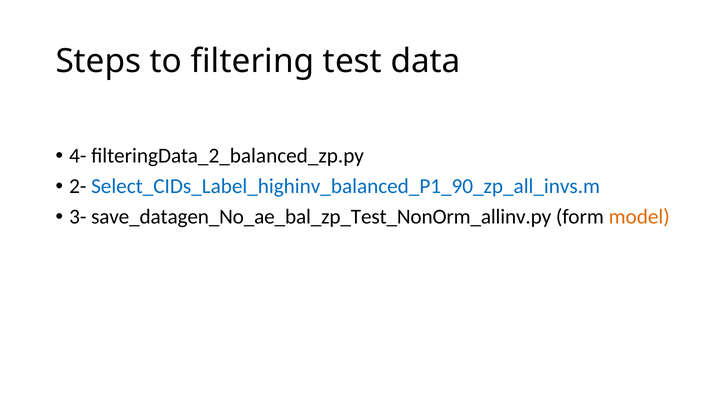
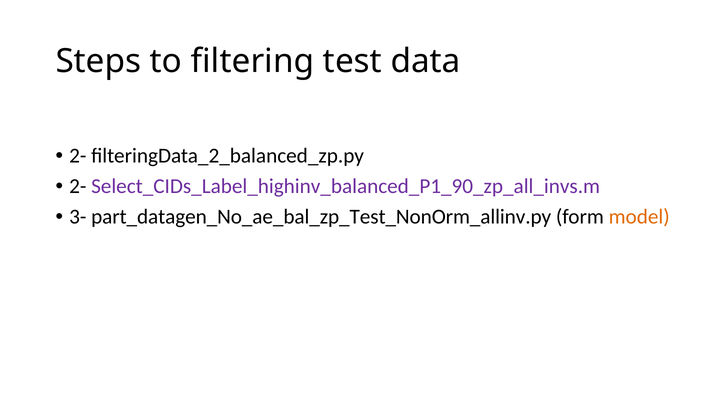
4-: 4- -> 2- (78, 156)
Select_CIDs_Label_highinv_balanced_P1_90_zp_all_invs.m colour: blue -> purple (346, 187)
save_datagen_No_ae_bal_zp_Test_NonOrm_allinv.py: save_datagen_No_ae_bal_zp_Test_NonOrm_allinv.py -> part_datagen_No_ae_bal_zp_Test_NonOrm_allinv.py (321, 217)
